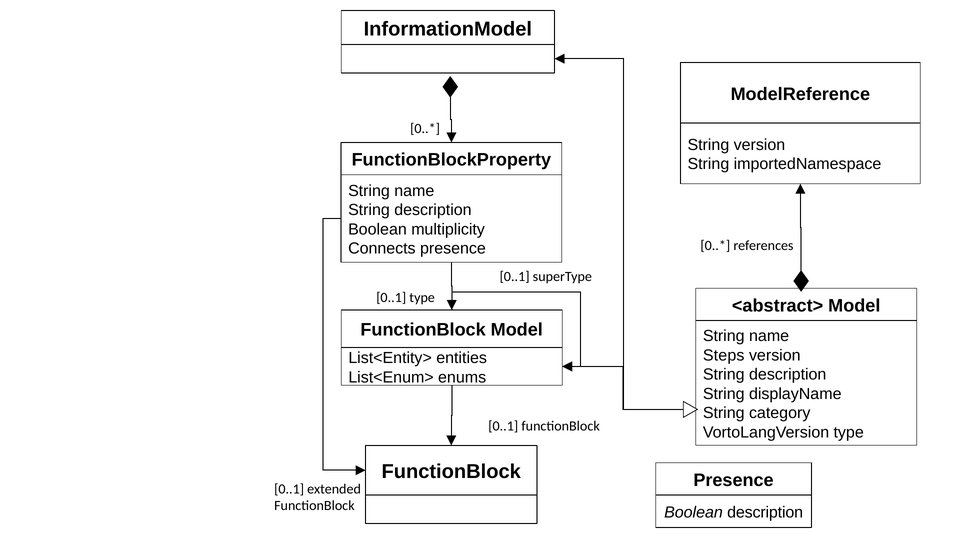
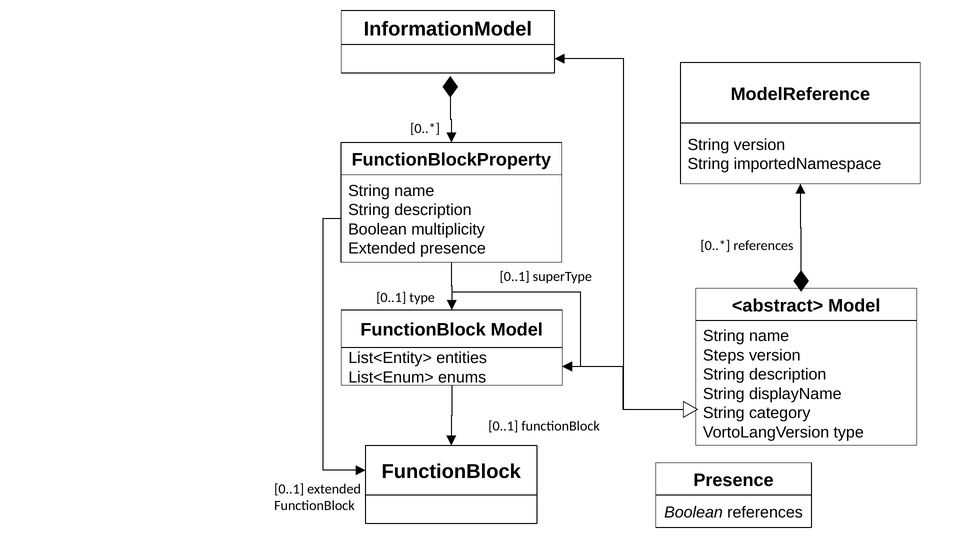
Connects: Connects -> Extended (382, 248)
Boolean description: description -> references (765, 512)
